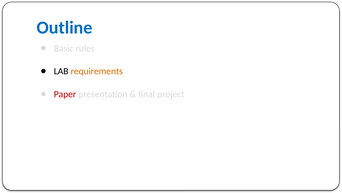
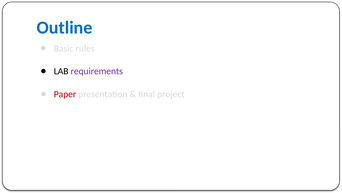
requirements colour: orange -> purple (97, 71)
